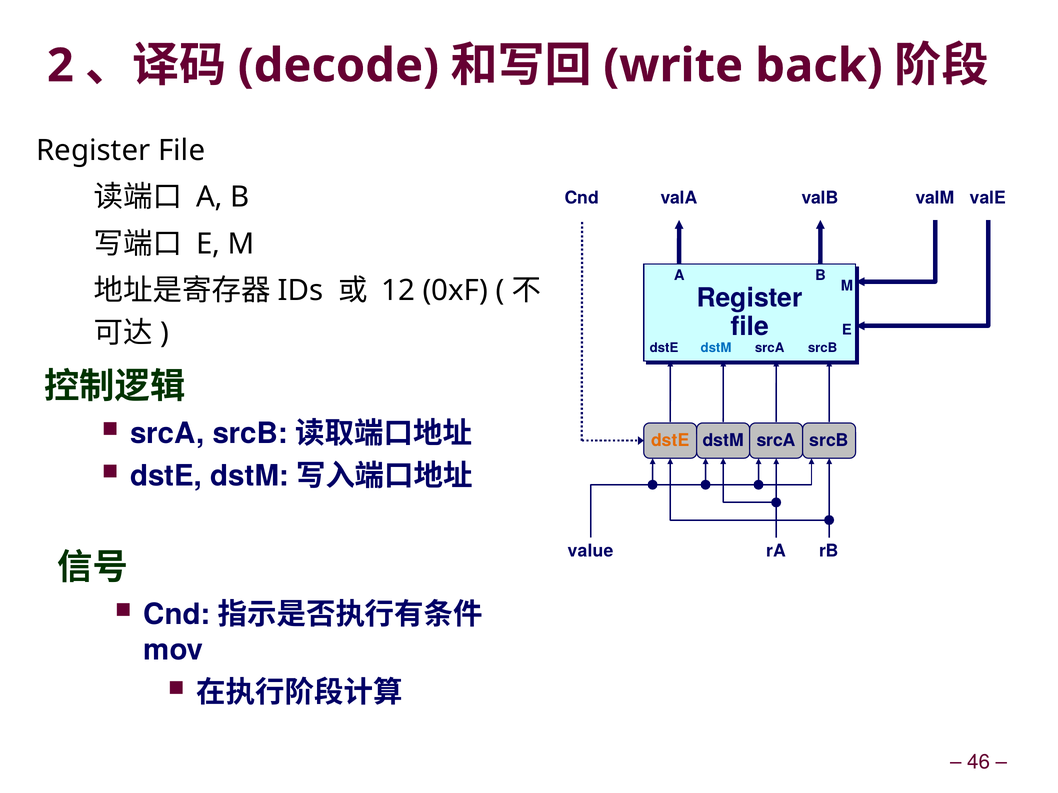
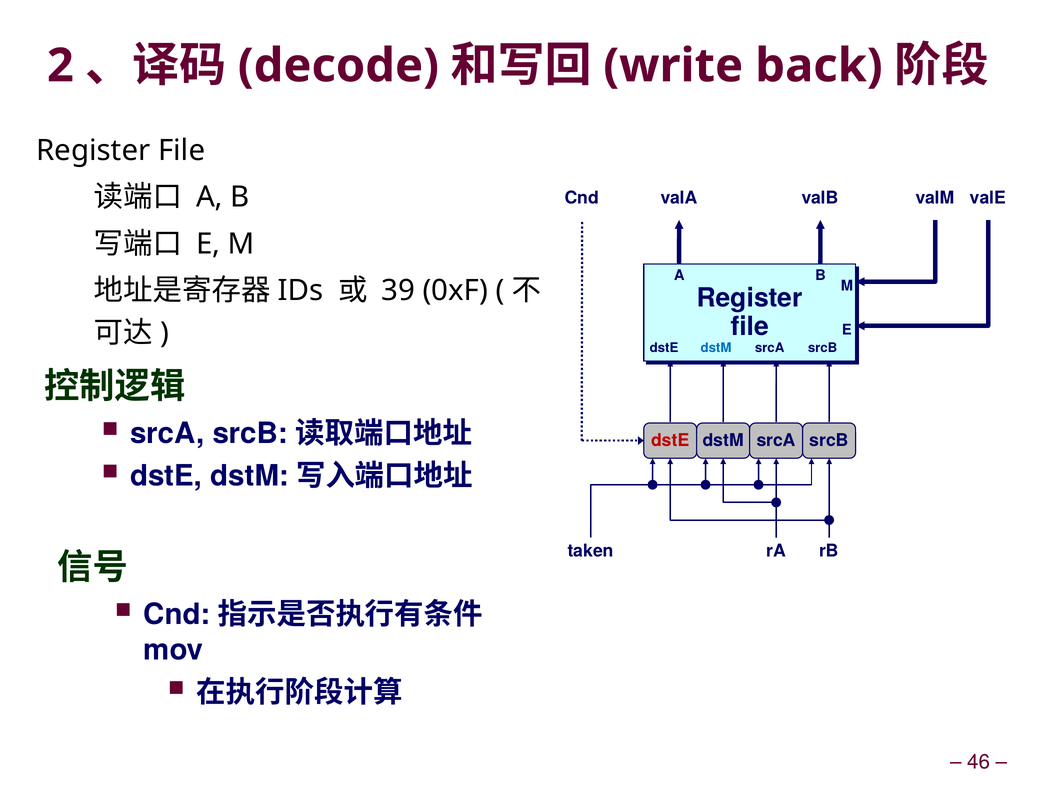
12: 12 -> 39 (398, 291)
dstE colour: orange -> red (670, 441)
value: value -> taken (591, 551)
